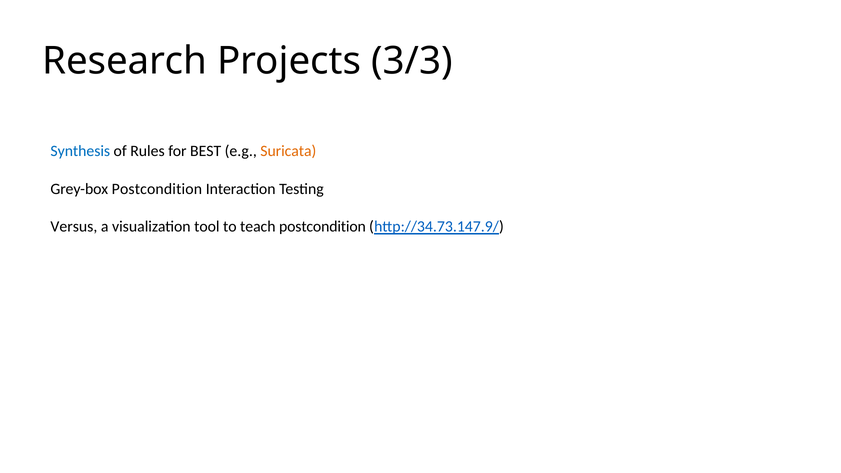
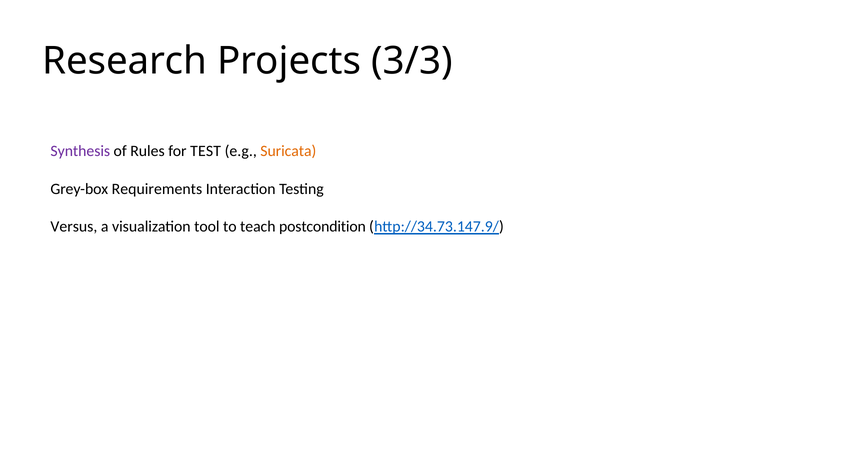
Synthesis colour: blue -> purple (80, 151)
BEST: BEST -> TEST (206, 151)
Grey-box Postcondition: Postcondition -> Requirements (157, 189)
